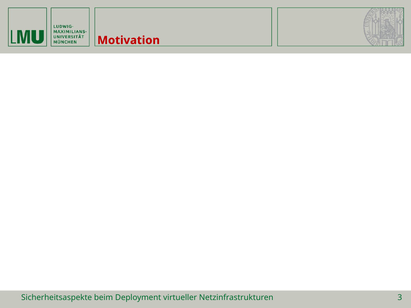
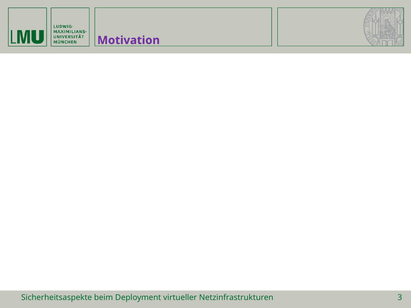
Motivation colour: red -> purple (129, 40)
